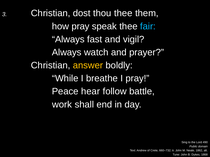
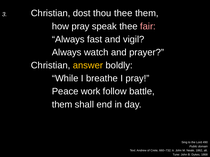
fair colour: light blue -> pink (148, 26)
hear: hear -> work (91, 92)
work: work -> them (62, 105)
